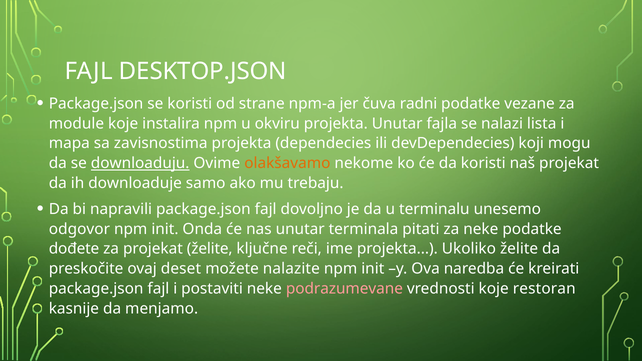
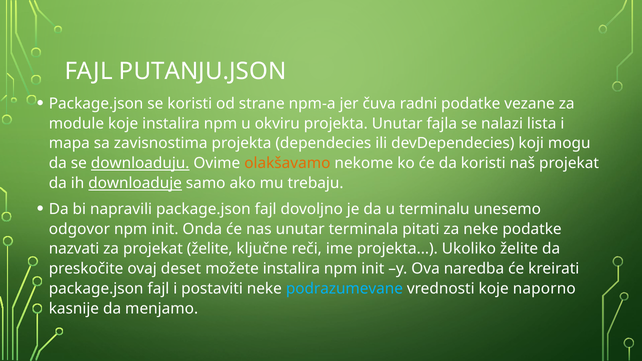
DESKTOP.JSON: DESKTOP.JSON -> PUTANJU.JSON (203, 71)
downloaduje underline: none -> present (135, 183)
dođete: dođete -> nazvati (74, 249)
možete nalazite: nalazite -> instalira (291, 269)
podrazumevane colour: pink -> light blue (344, 289)
restoran: restoran -> naporno (544, 289)
